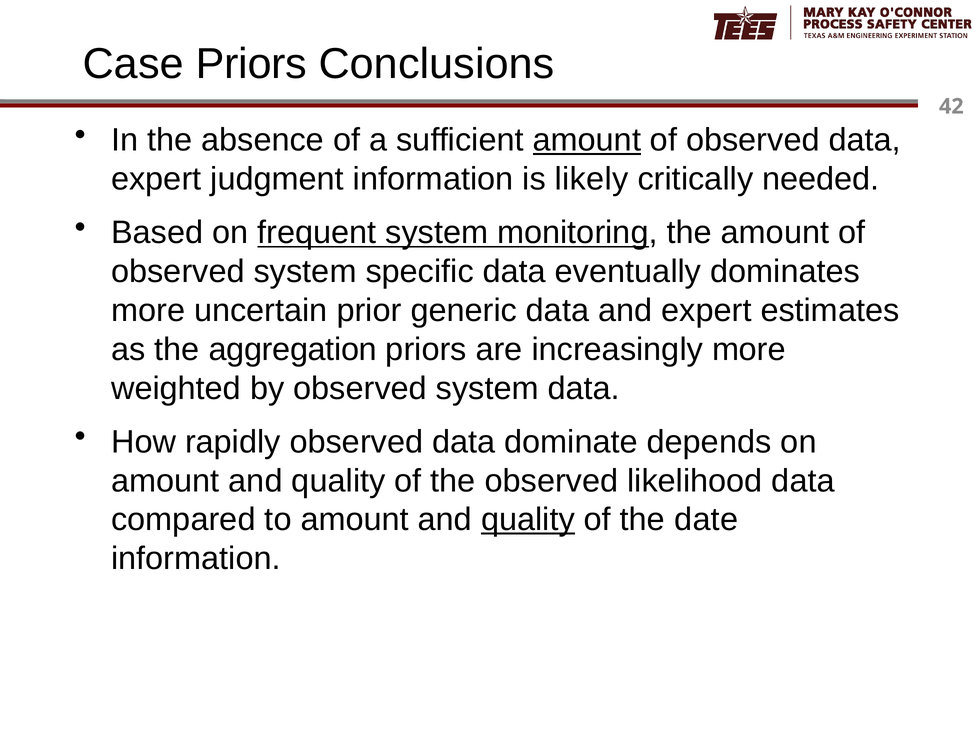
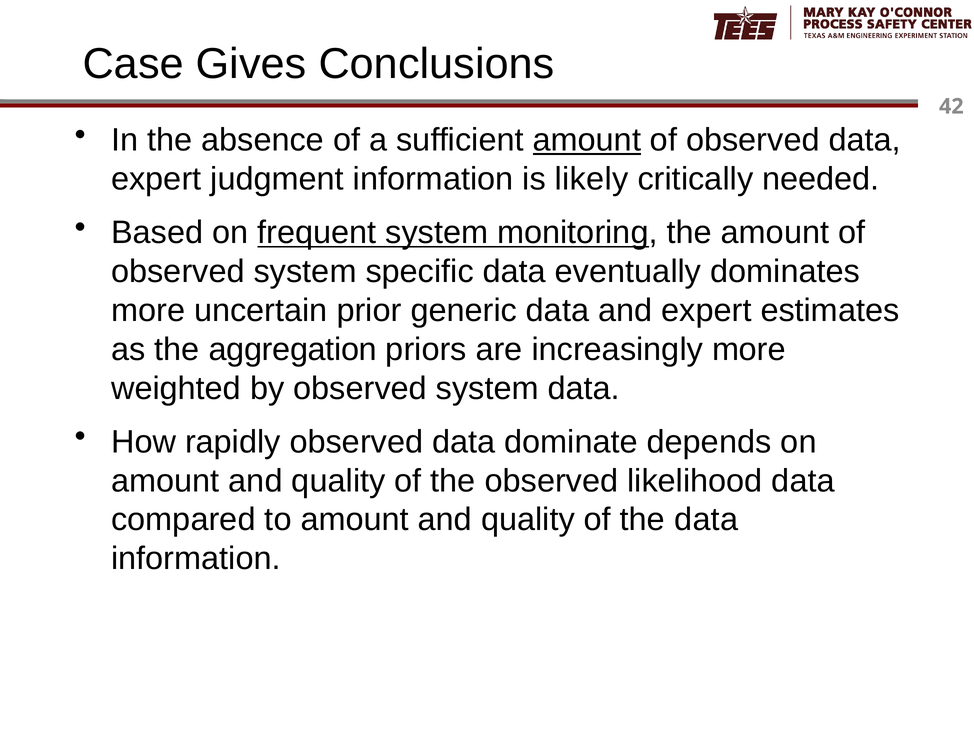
Case Priors: Priors -> Gives (251, 64)
quality underline: present -> none (528, 520)
the date: date -> data (706, 520)
